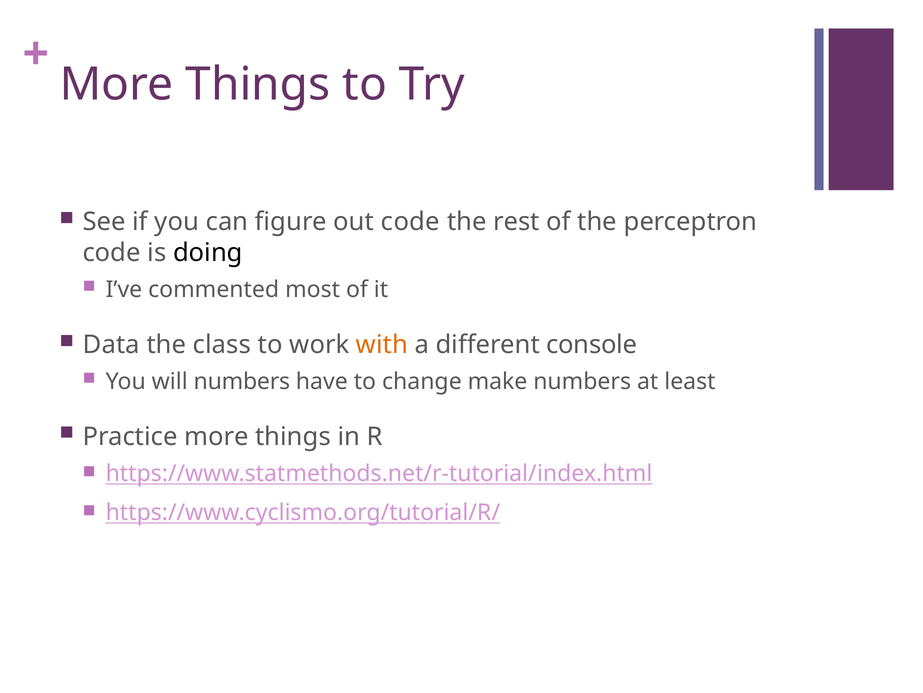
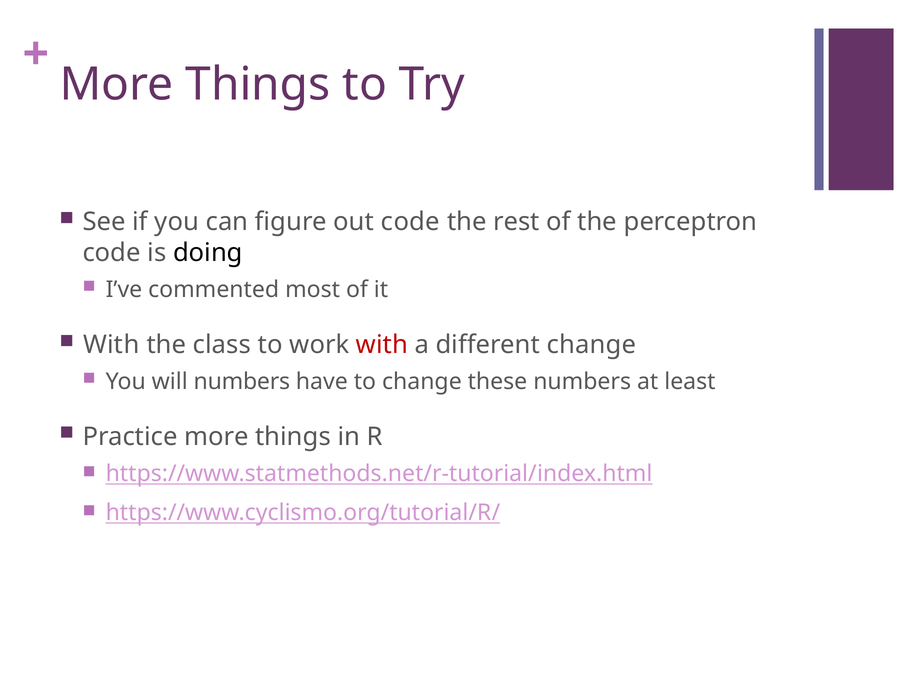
Data: Data -> With (111, 344)
with colour: orange -> red (382, 344)
different console: console -> change (591, 344)
make: make -> these (497, 381)
